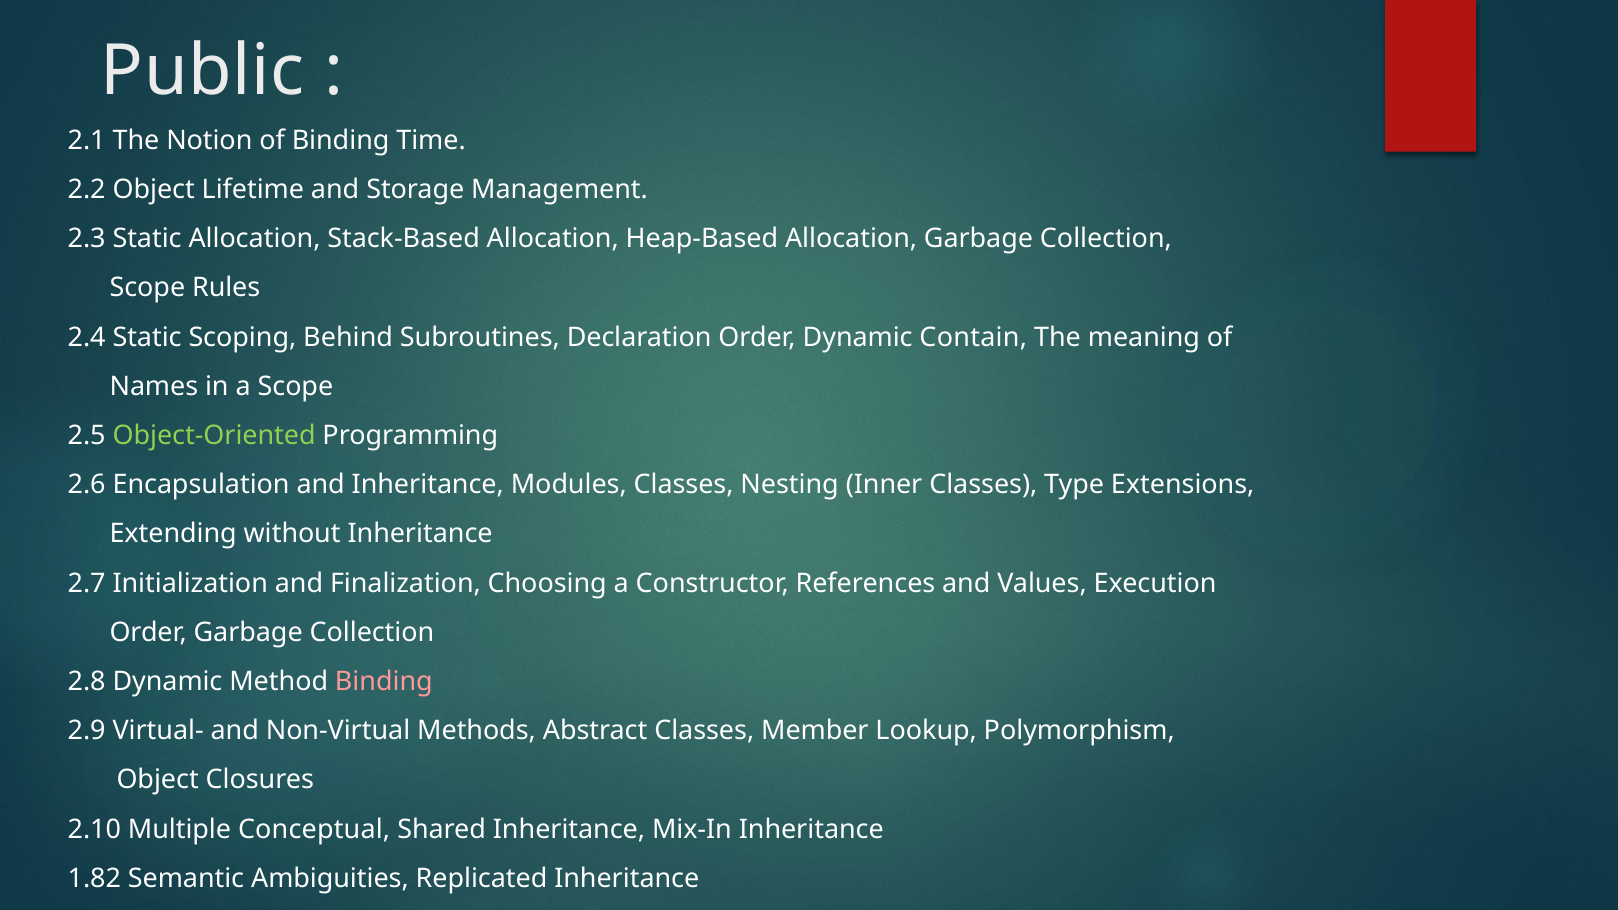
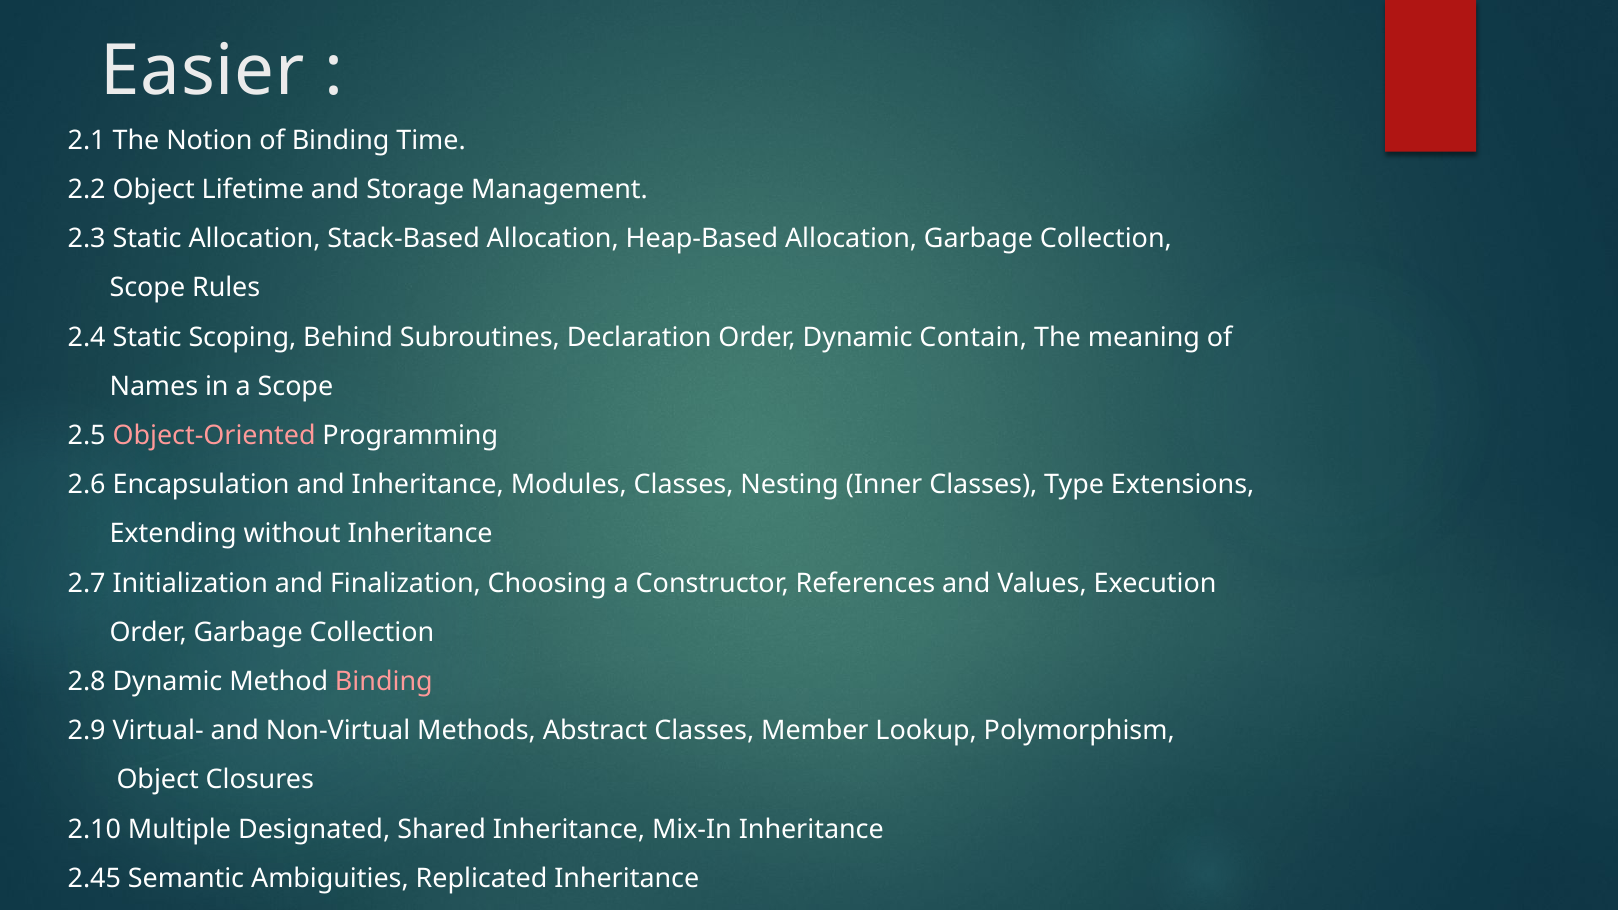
Public: Public -> Easier (203, 71)
Object-Oriented colour: light green -> pink (214, 436)
Conceptual: Conceptual -> Designated (314, 829)
1.82: 1.82 -> 2.45 (94, 879)
